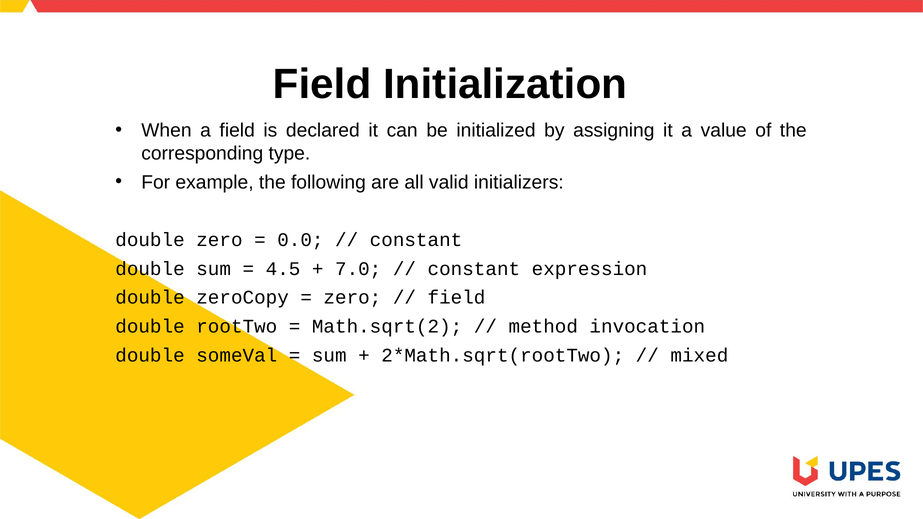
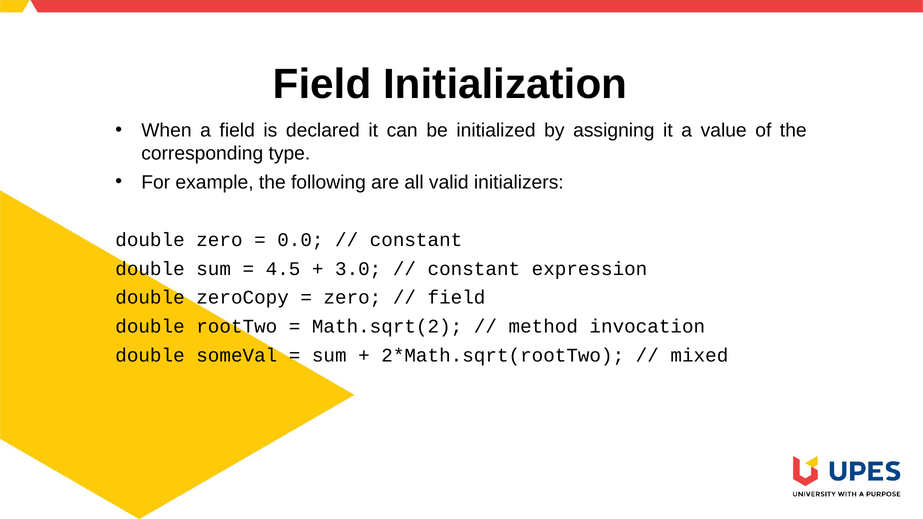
7.0: 7.0 -> 3.0 (358, 269)
